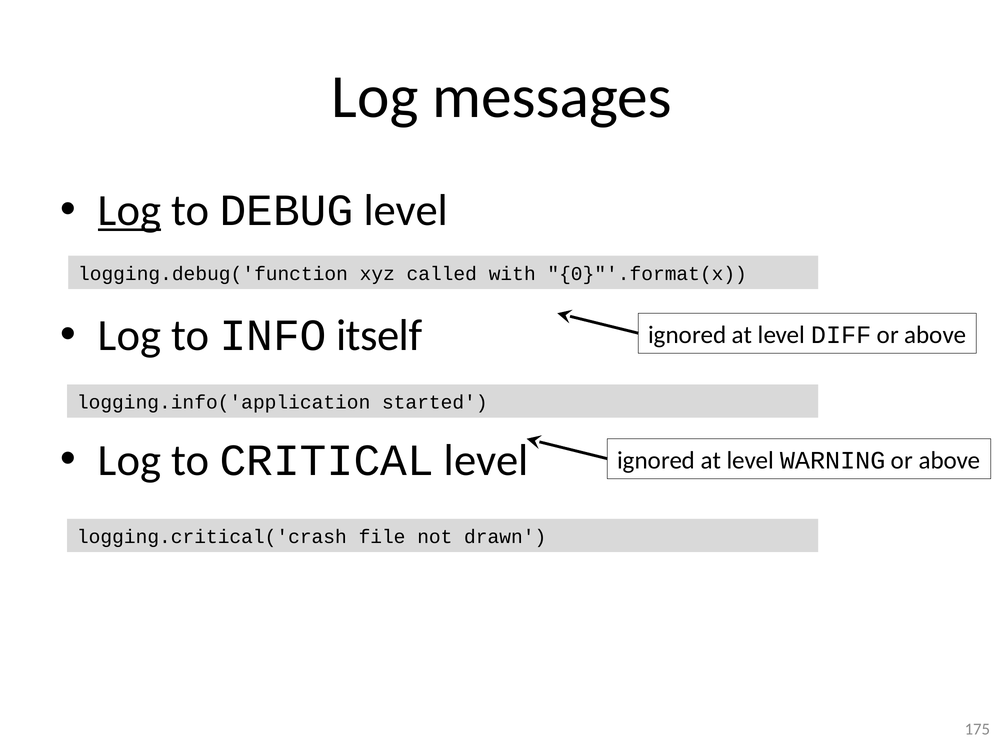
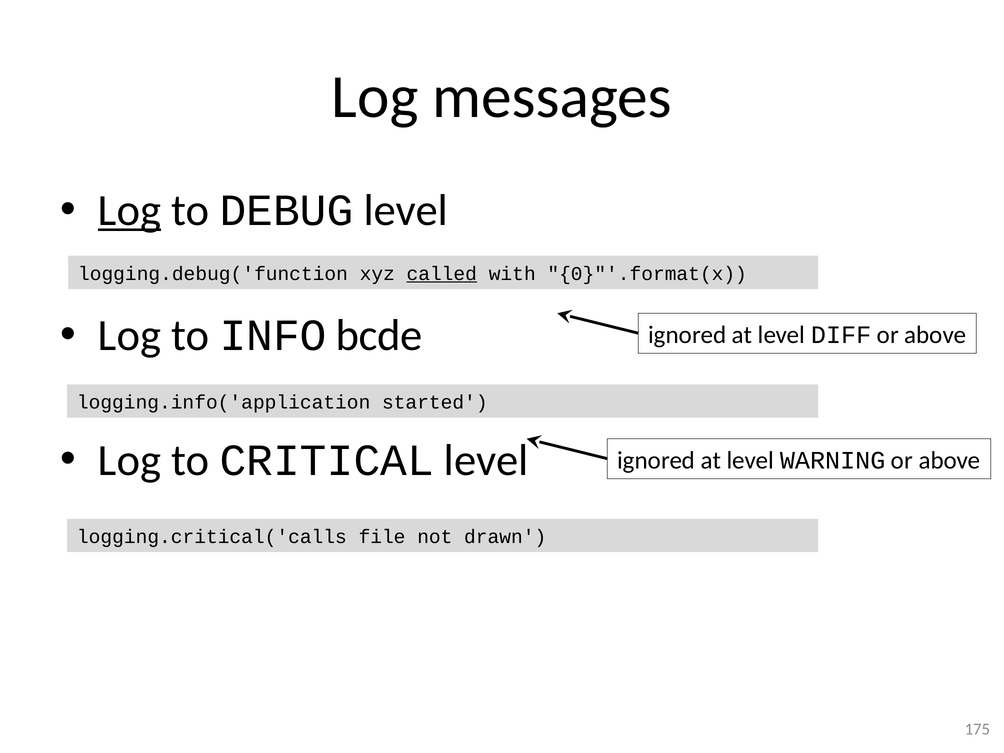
called underline: none -> present (442, 274)
itself: itself -> bcde (379, 336)
logging.critical('crash: logging.critical('crash -> logging.critical('calls (212, 537)
